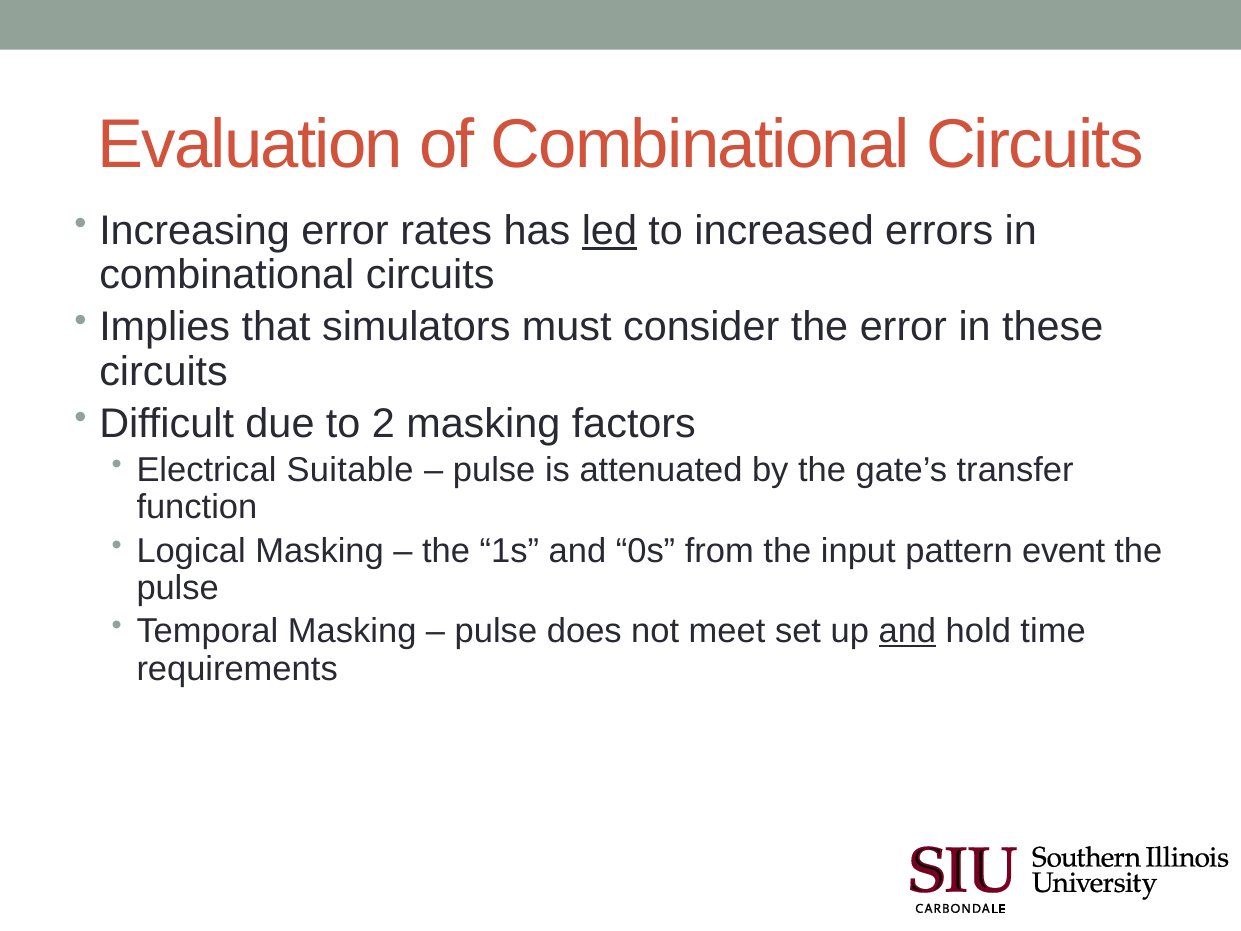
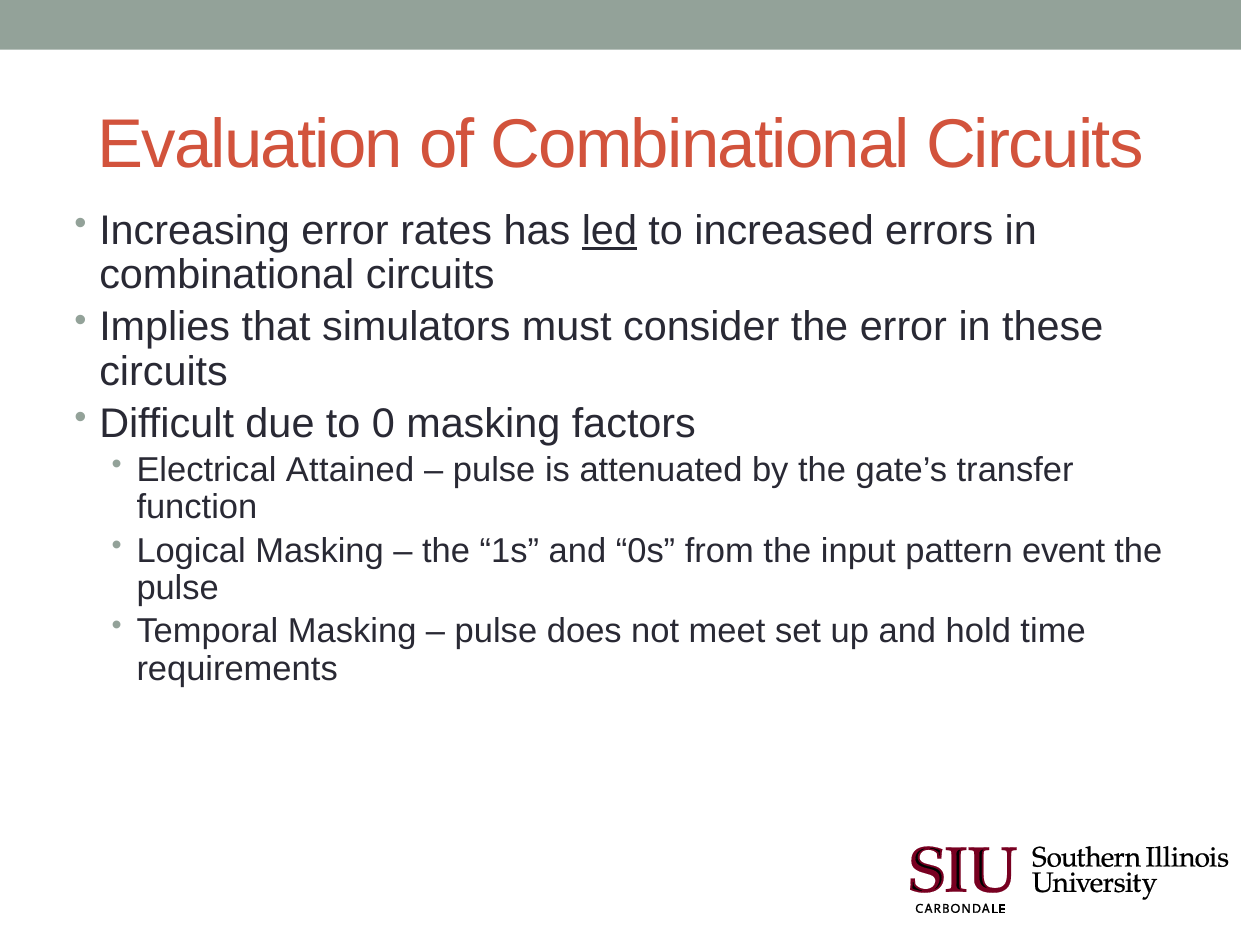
2: 2 -> 0 (383, 424)
Suitable: Suitable -> Attained (350, 470)
and underline: present -> none (907, 631)
